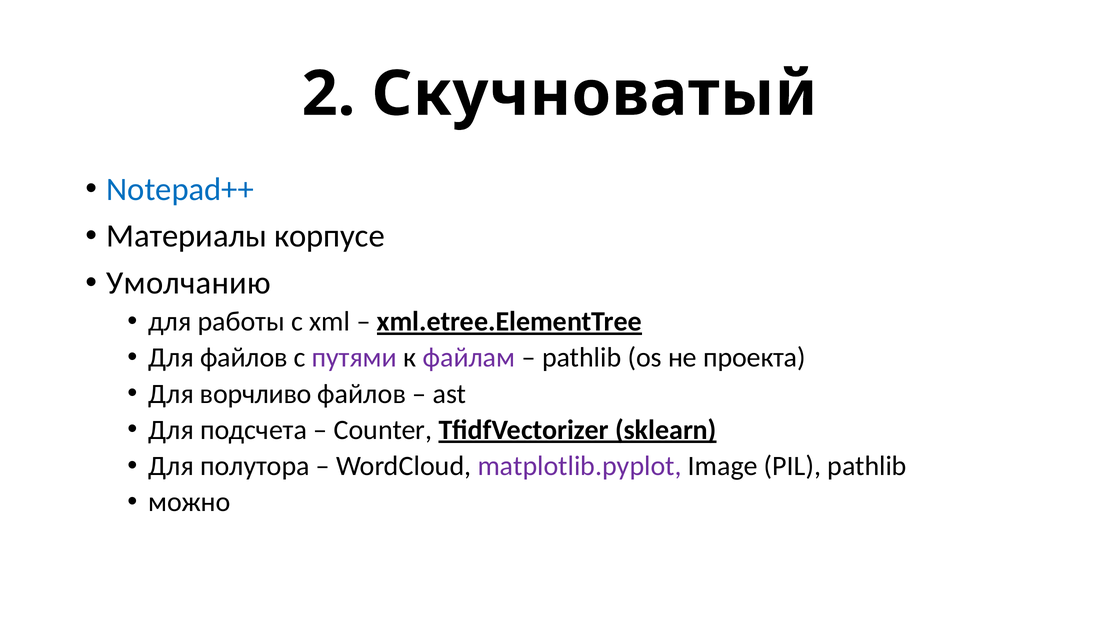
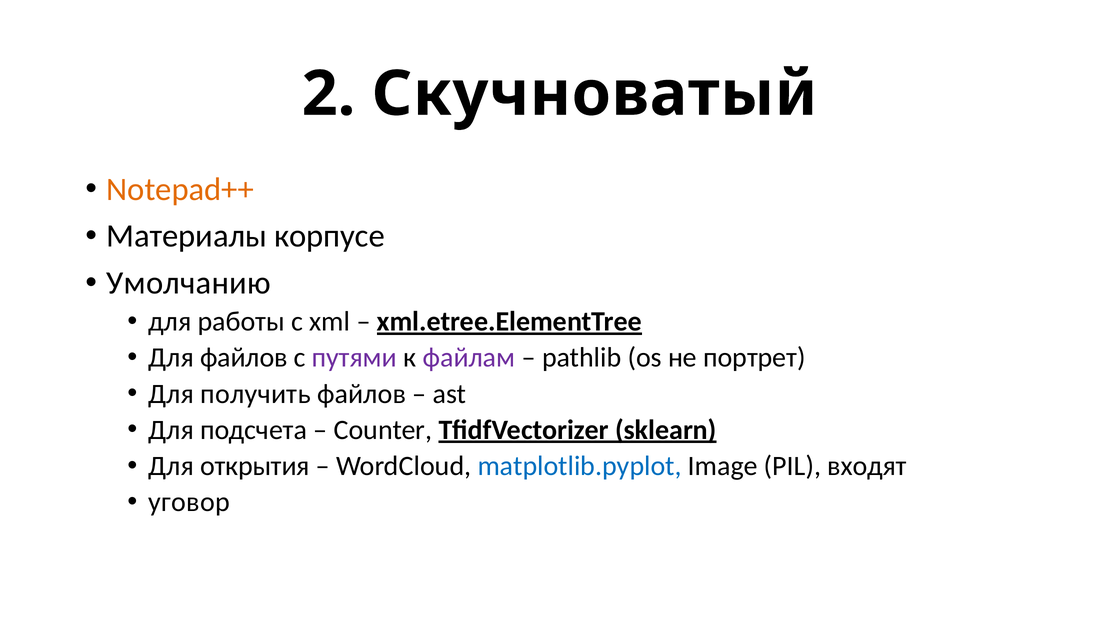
Notepad++ colour: blue -> orange (180, 189)
проекта: проекта -> портрет (754, 358)
ворчливо: ворчливо -> получить (255, 394)
полутора: полутора -> открытия (255, 466)
matplotlib.pyplot colour: purple -> blue (580, 466)
PIL pathlib: pathlib -> входят (867, 466)
можно: можно -> уговор (189, 502)
